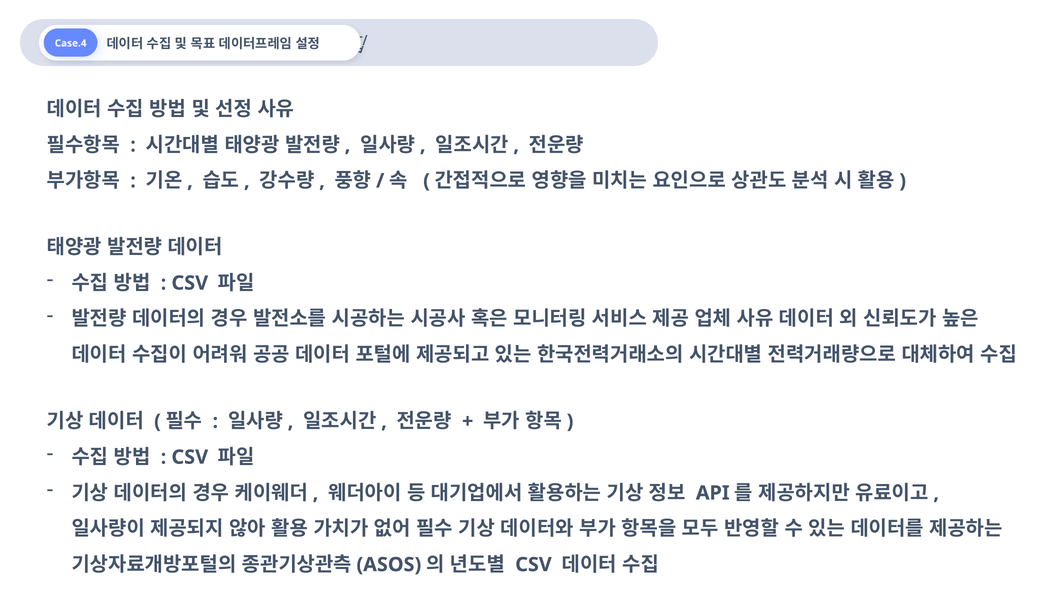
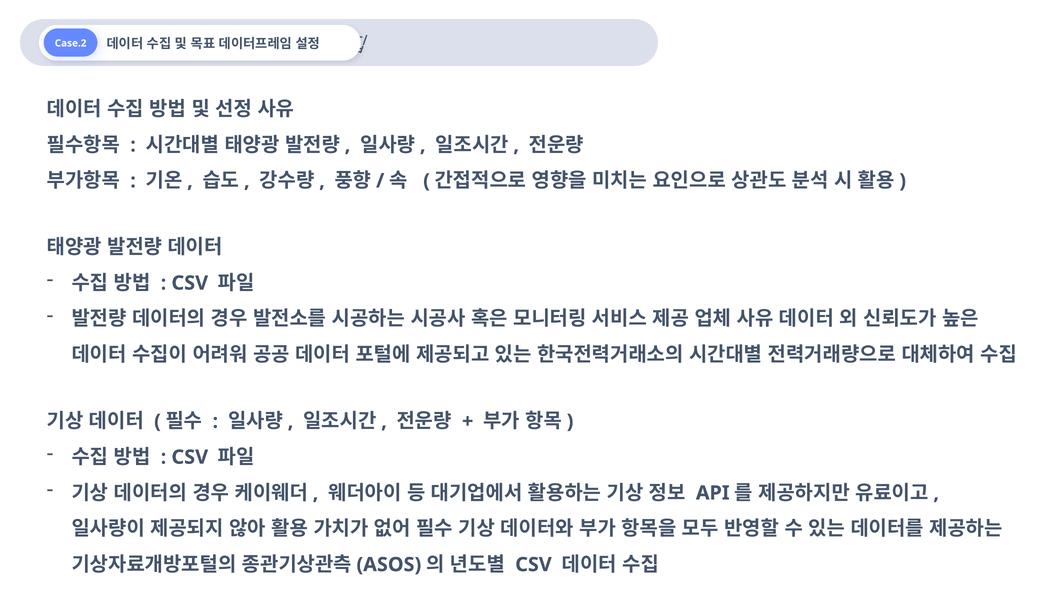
Case.4: Case.4 -> Case.2 (71, 43)
